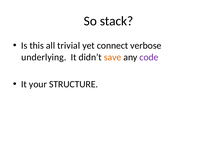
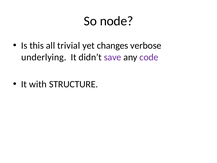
stack: stack -> node (117, 21)
connect: connect -> changes (113, 46)
save colour: orange -> purple (113, 57)
your: your -> with (38, 84)
